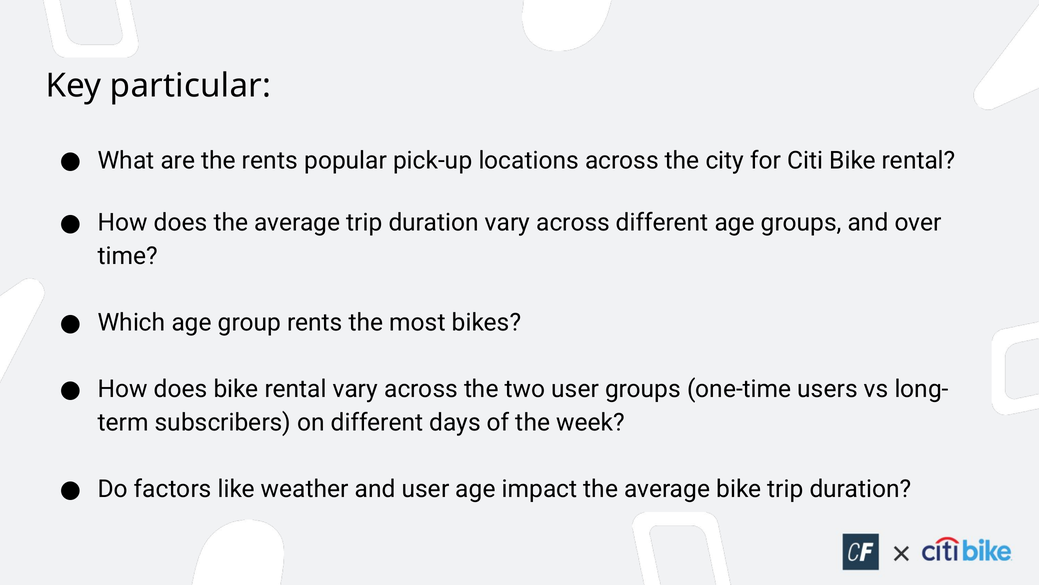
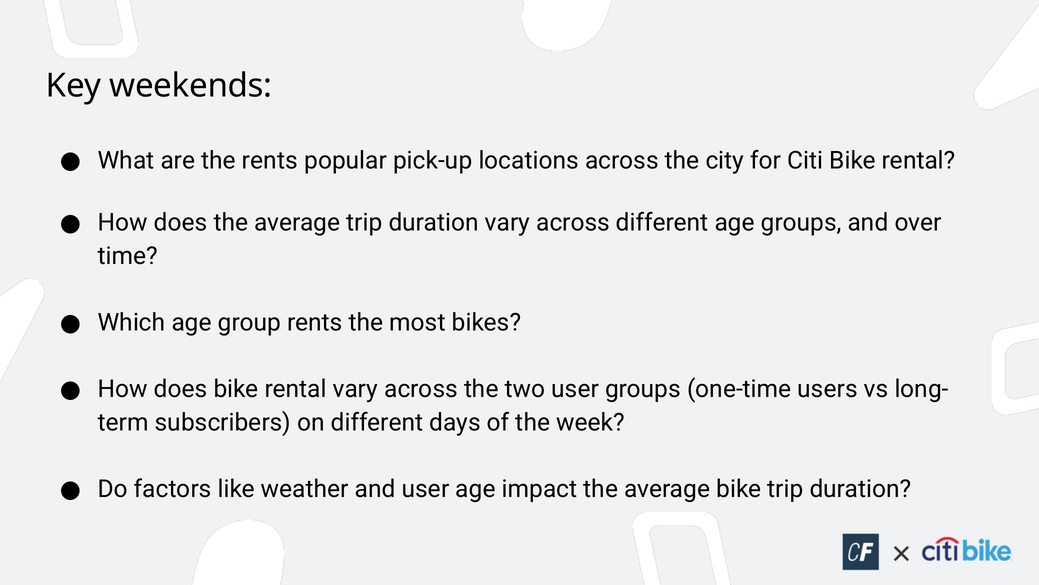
particular: particular -> weekends (191, 86)
